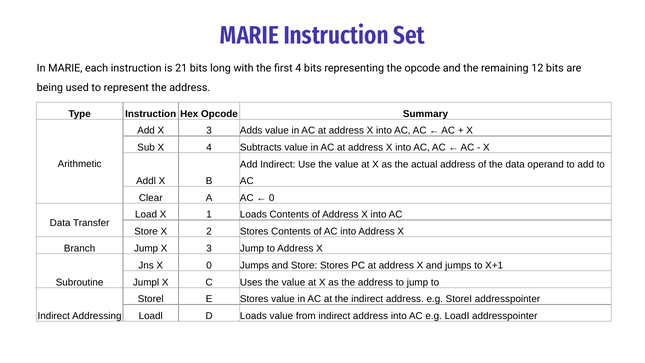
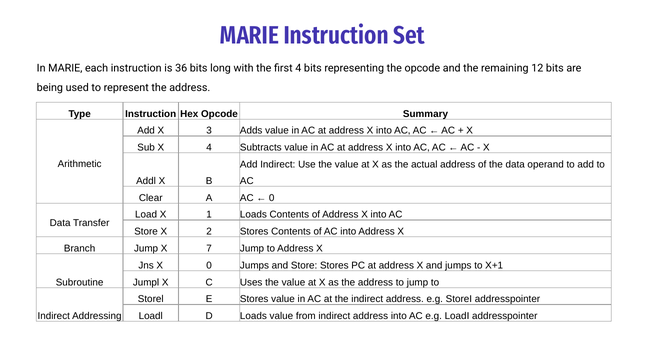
21: 21 -> 36 (181, 68)
Jump X 3: 3 -> 7 (209, 248)
